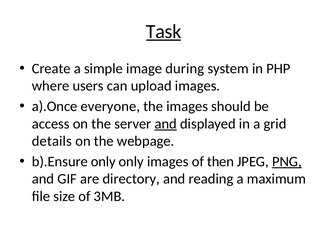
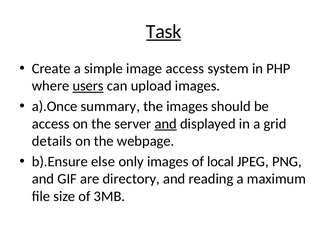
image during: during -> access (185, 69)
users underline: none -> present (88, 86)
everyone: everyone -> summary (110, 106)
b).Ensure only: only -> else (103, 162)
then: then -> local (221, 162)
PNG underline: present -> none (287, 162)
